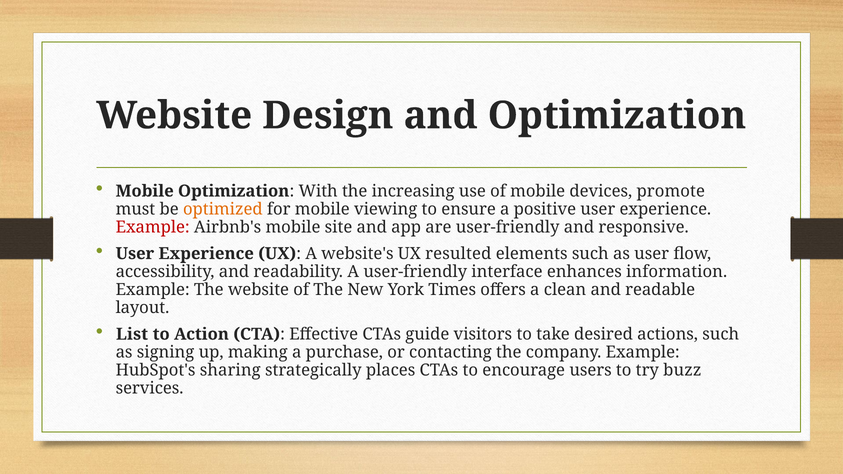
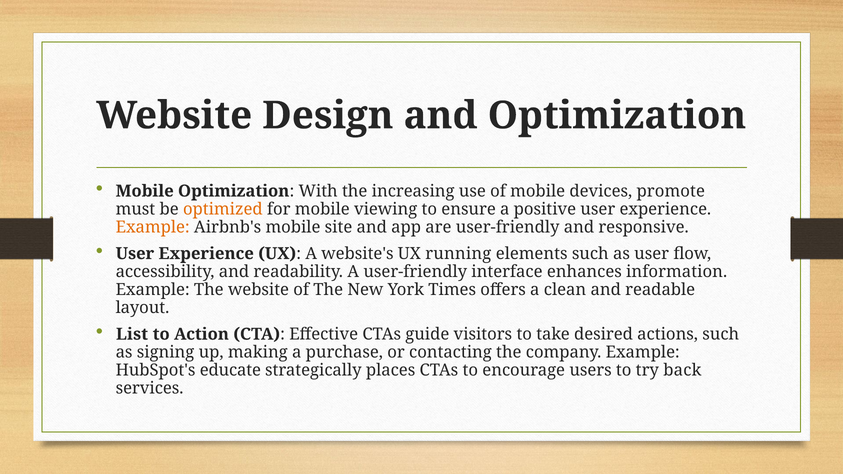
Example colour: red -> orange (153, 227)
resulted: resulted -> running (458, 254)
sharing: sharing -> educate (230, 370)
buzz: buzz -> back (682, 370)
